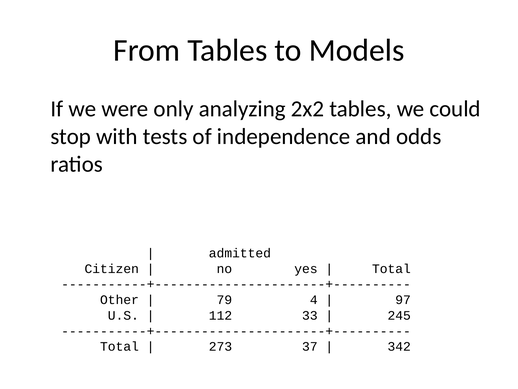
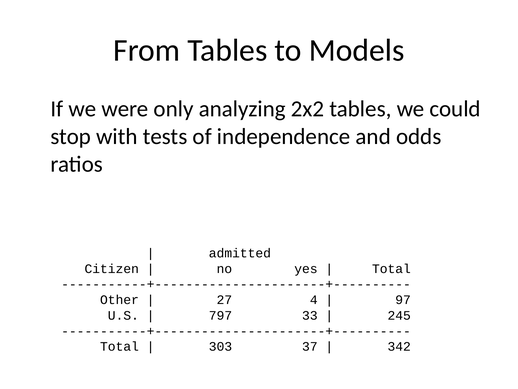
79: 79 -> 27 (224, 300)
112: 112 -> 797 (220, 315)
273: 273 -> 303 (220, 346)
